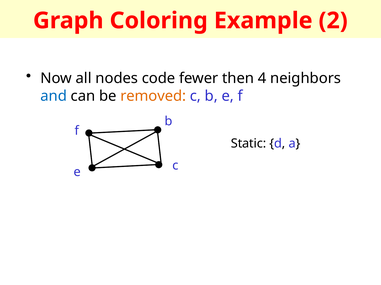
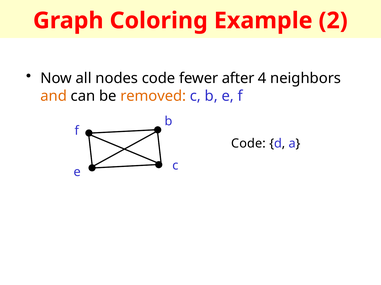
then: then -> after (238, 79)
and colour: blue -> orange (54, 96)
Static: Static -> Code (248, 144)
